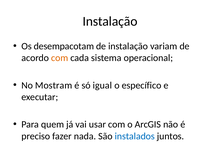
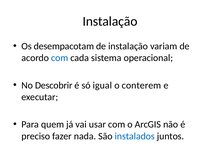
com colour: orange -> blue (60, 58)
Mostram: Mostram -> Descobrir (54, 85)
específico: específico -> conterem (141, 85)
